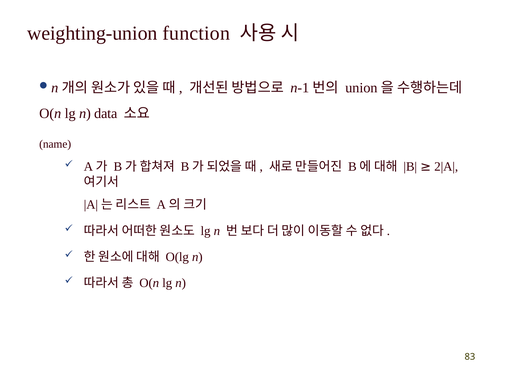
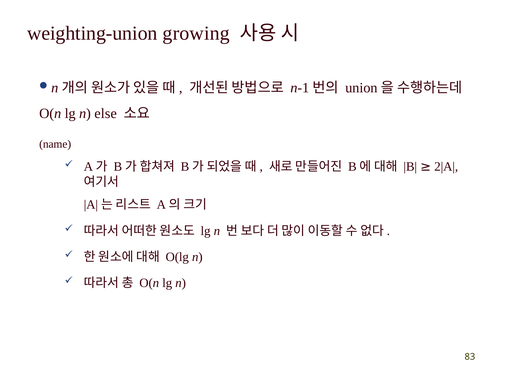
function: function -> growing (196, 33)
data: data -> else (106, 113)
